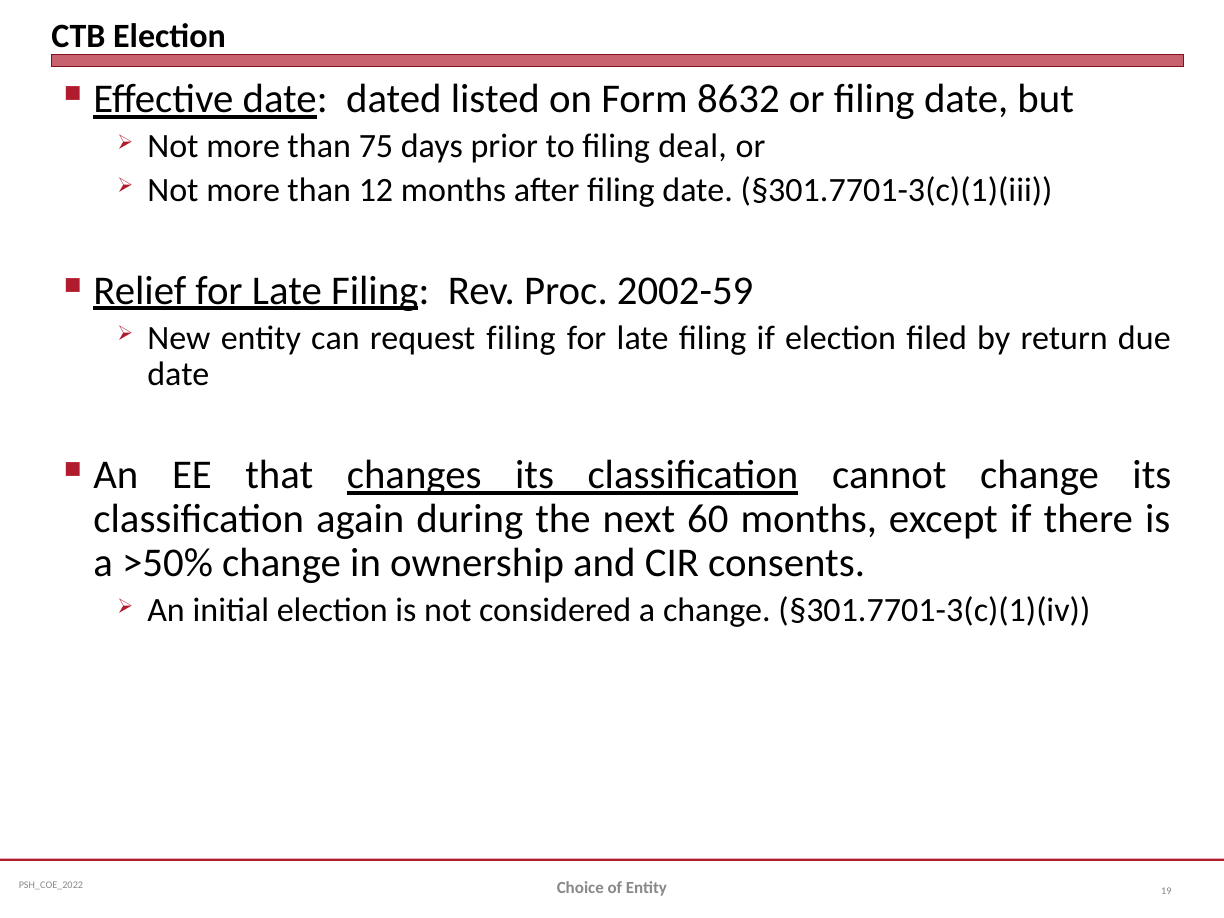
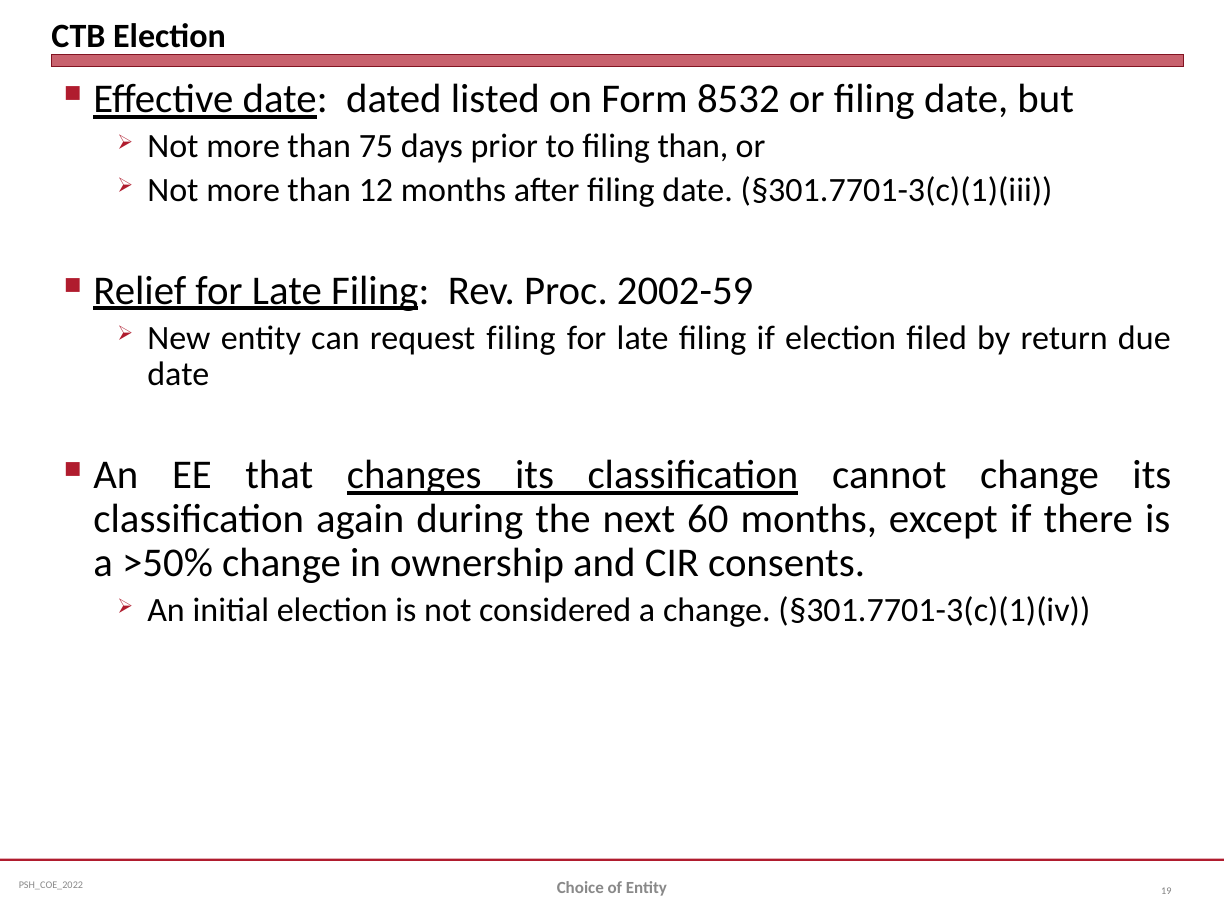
8632: 8632 -> 8532 (738, 99)
filing deal: deal -> than (693, 146)
